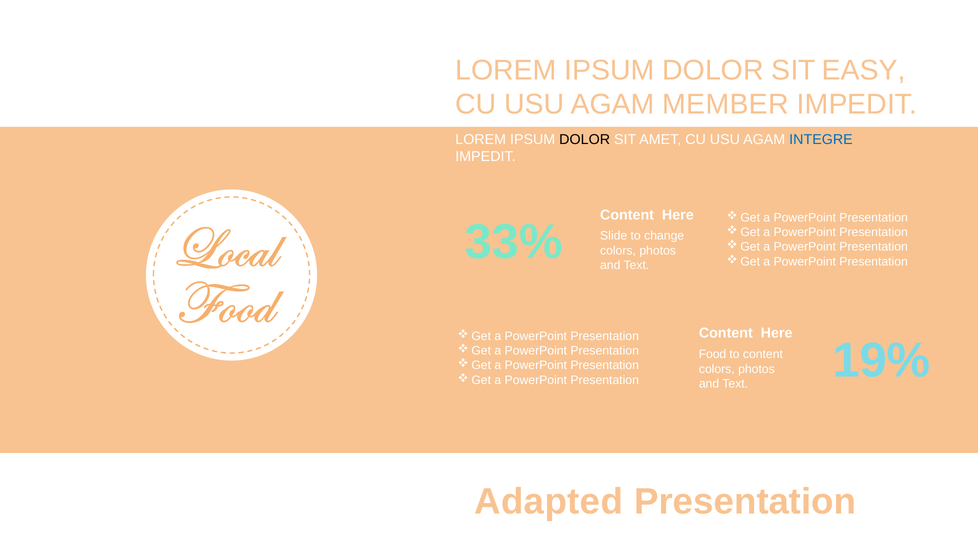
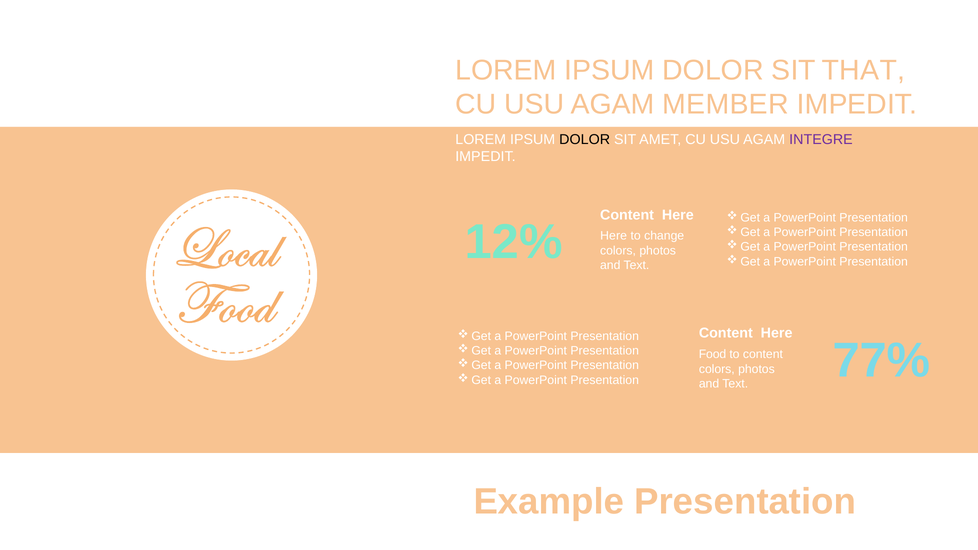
EASY: EASY -> THAT (863, 70)
INTEGRE colour: blue -> purple (821, 140)
33%: 33% -> 12% (514, 242)
Slide: Slide -> Here (614, 236)
19%: 19% -> 77% (881, 361)
Adapted: Adapted -> Example (549, 502)
